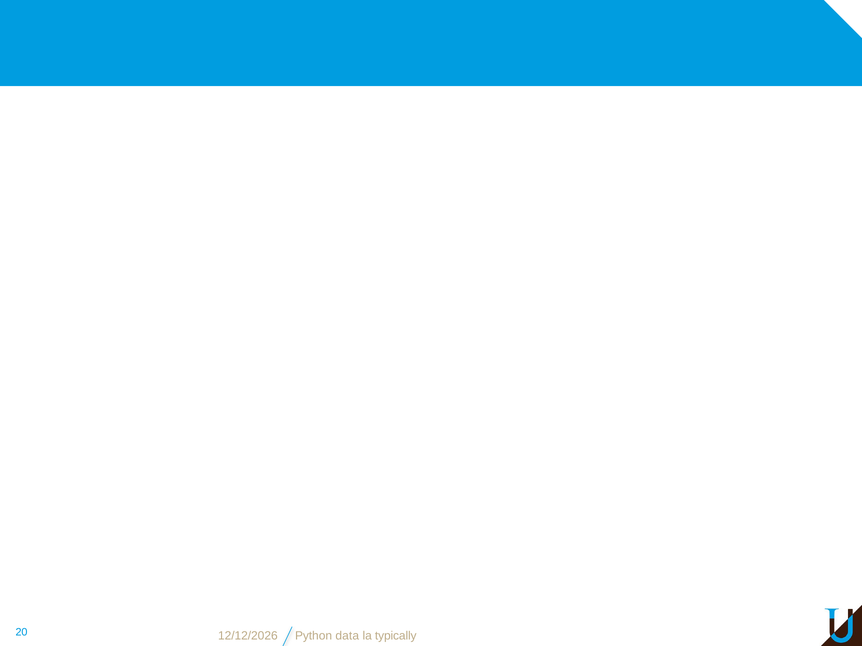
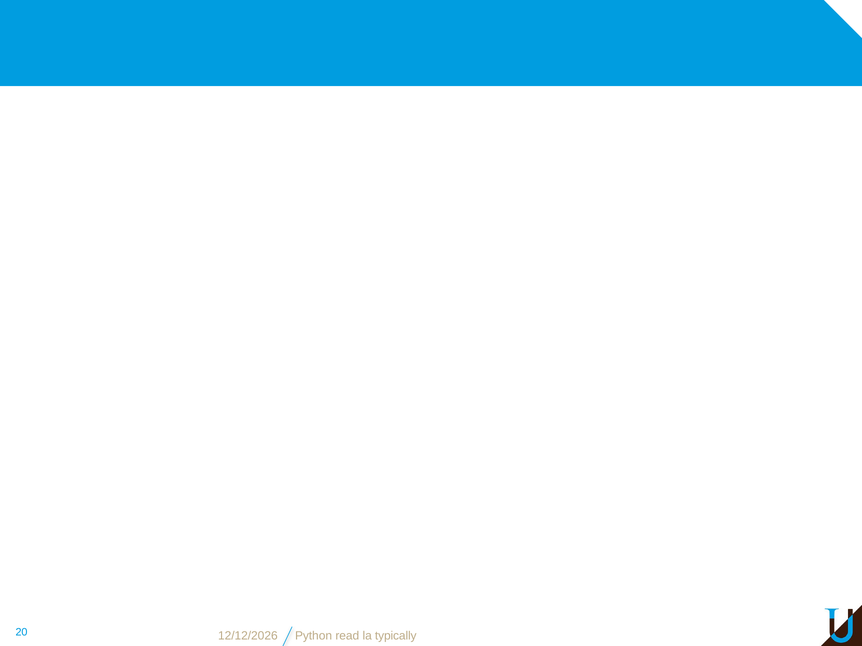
data: data -> read (347, 636)
